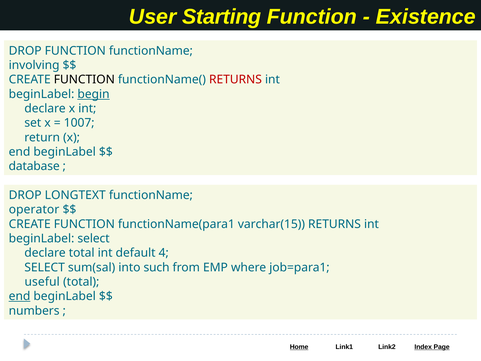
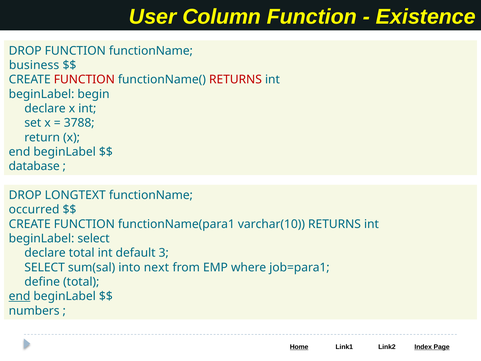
Starting: Starting -> Column (222, 17)
involving: involving -> business (34, 65)
FUNCTION colour: black -> red (84, 80)
begin underline: present -> none (94, 94)
1007: 1007 -> 3788 (79, 123)
operator: operator -> occurred (34, 210)
varchar(15: varchar(15 -> varchar(10 (271, 224)
4: 4 -> 3 (164, 253)
such: such -> next (156, 267)
useful: useful -> define (42, 282)
